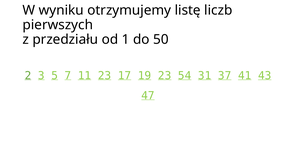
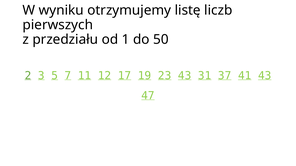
11 23: 23 -> 12 (105, 76)
23 54: 54 -> 43 (185, 76)
